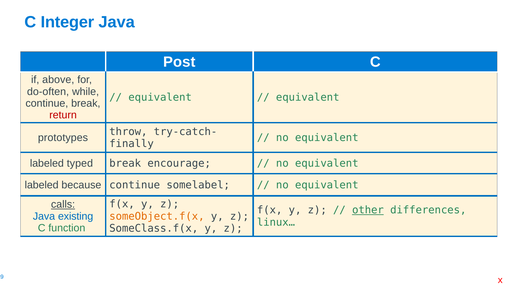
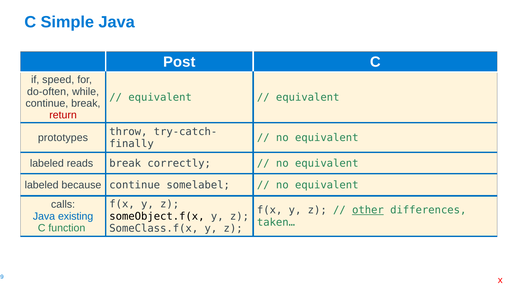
Integer: Integer -> Simple (67, 22)
above: above -> speed (58, 80)
typed: typed -> reads (80, 163)
encourage: encourage -> correctly (179, 163)
calls underline: present -> none (63, 205)
someObject.f(x colour: orange -> black (157, 216)
linux…: linux… -> taken… (276, 222)
